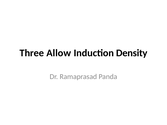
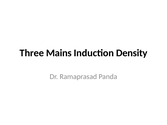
Allow: Allow -> Mains (59, 53)
